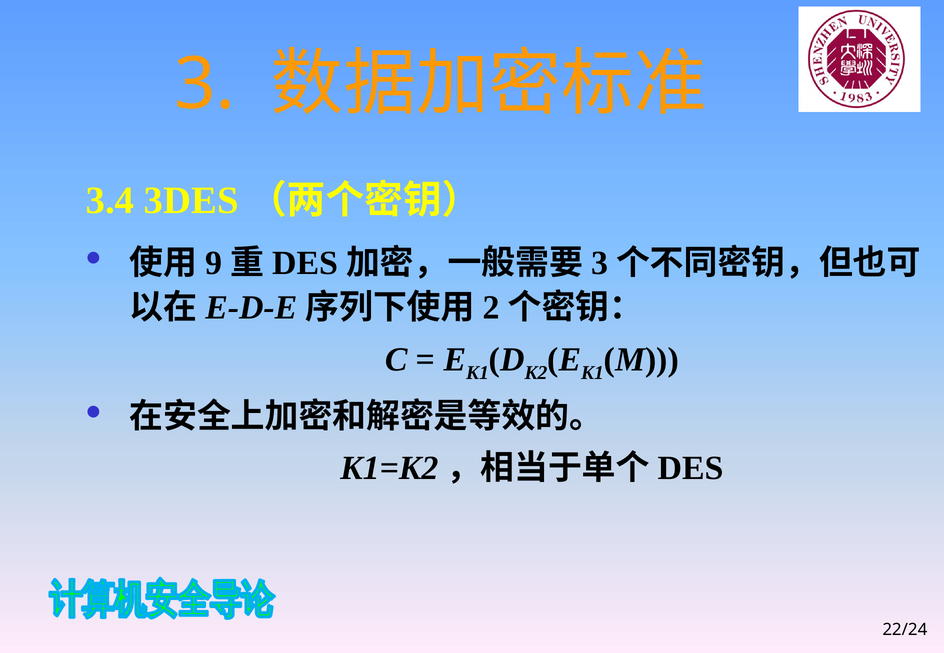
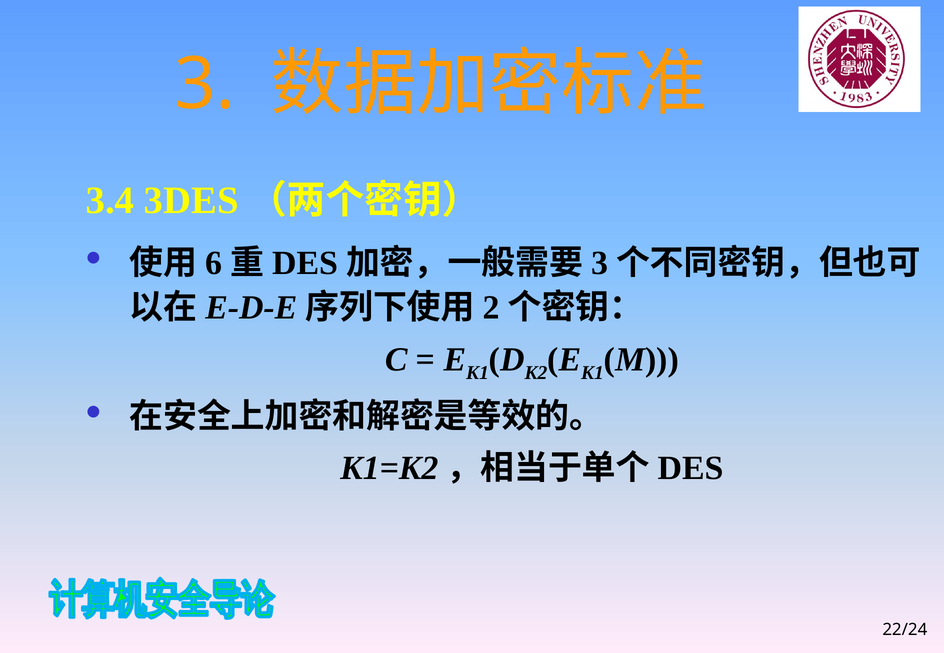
9: 9 -> 6 (214, 263)
